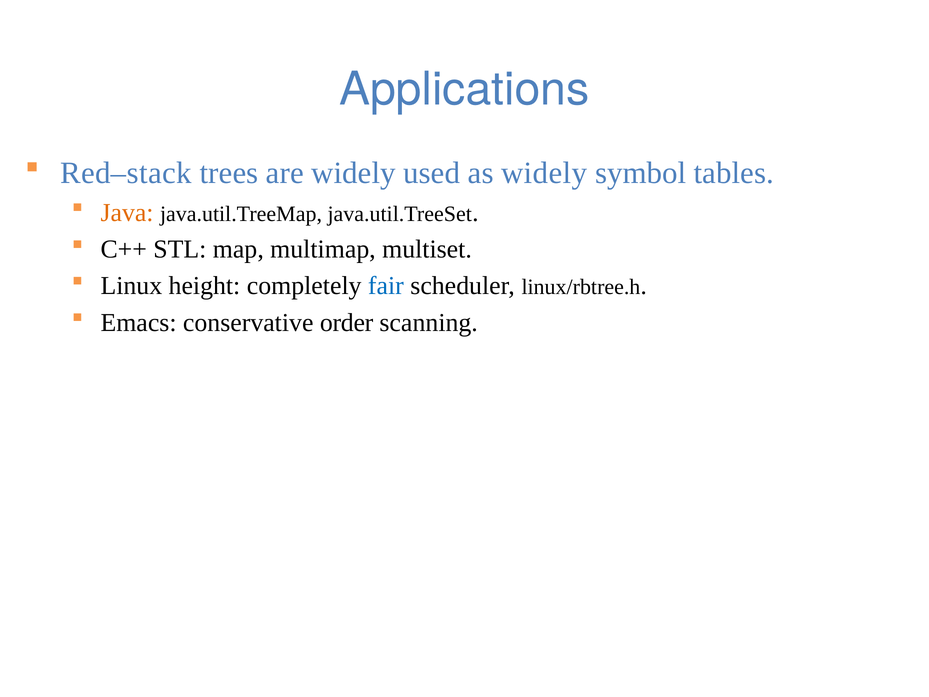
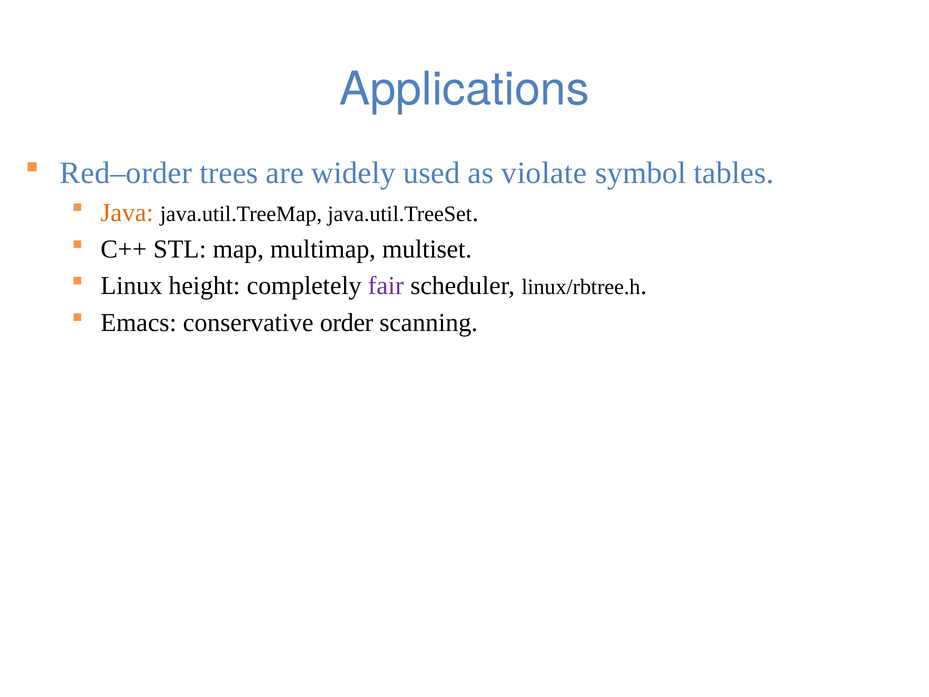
Red–stack: Red–stack -> Red–order (126, 173)
as widely: widely -> violate (544, 173)
fair colour: blue -> purple (386, 286)
